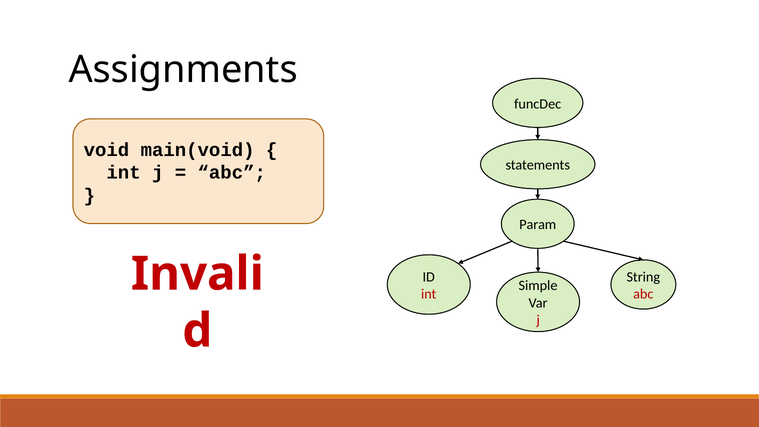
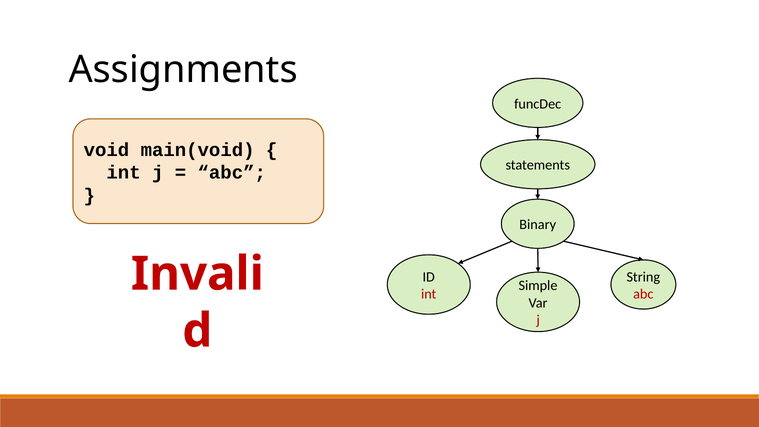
Param: Param -> Binary (538, 225)
